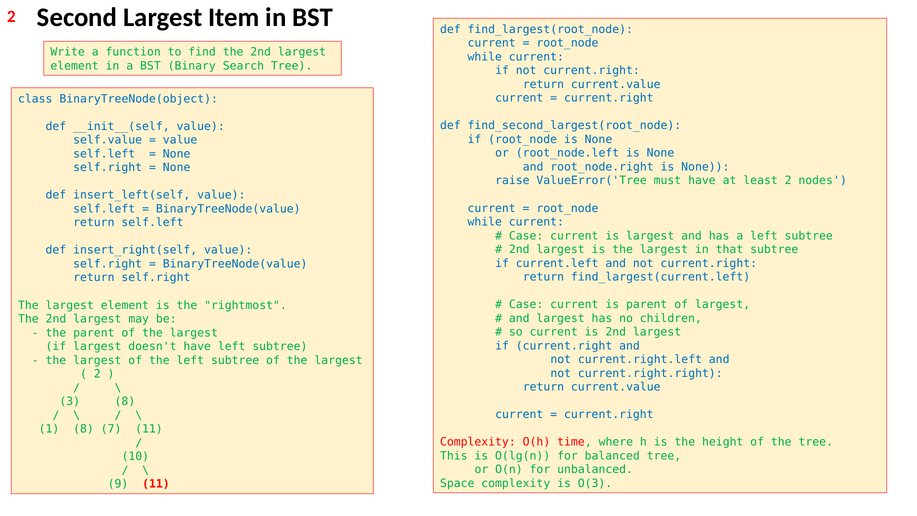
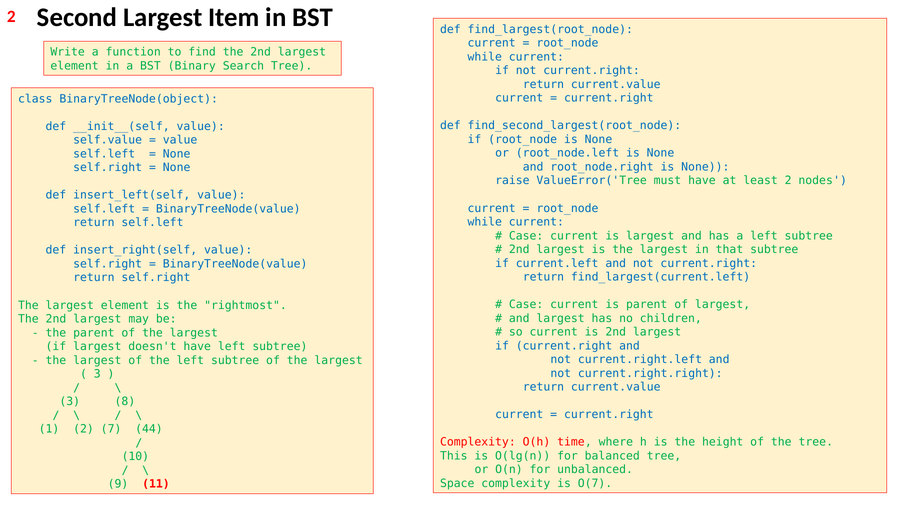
2: 2 -> 3 (97, 374)
1 8: 8 -> 2 (84, 429)
7 11: 11 -> 44 (149, 429)
O(3: O(3 -> O(7 (595, 483)
